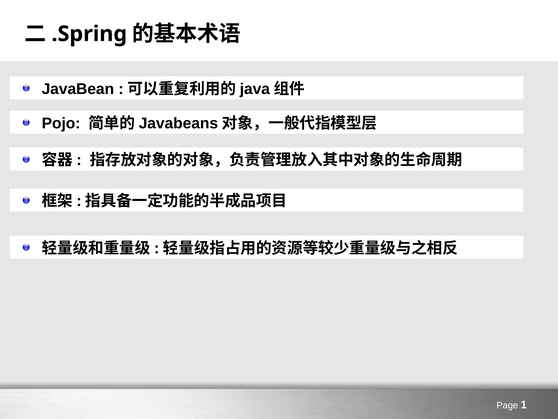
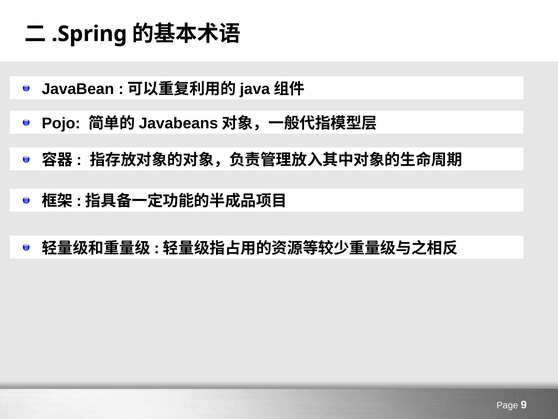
1: 1 -> 9 (524, 405)
